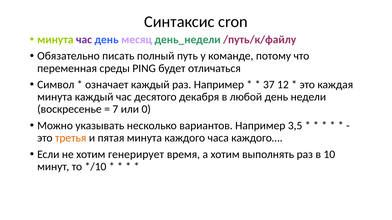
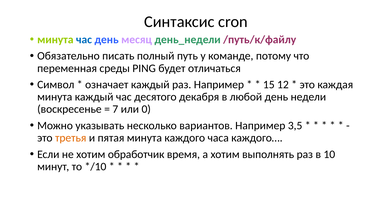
час colour: purple -> blue (84, 40)
37: 37 -> 15 (269, 85)
генерирует: генерирует -> обработчик (136, 155)
